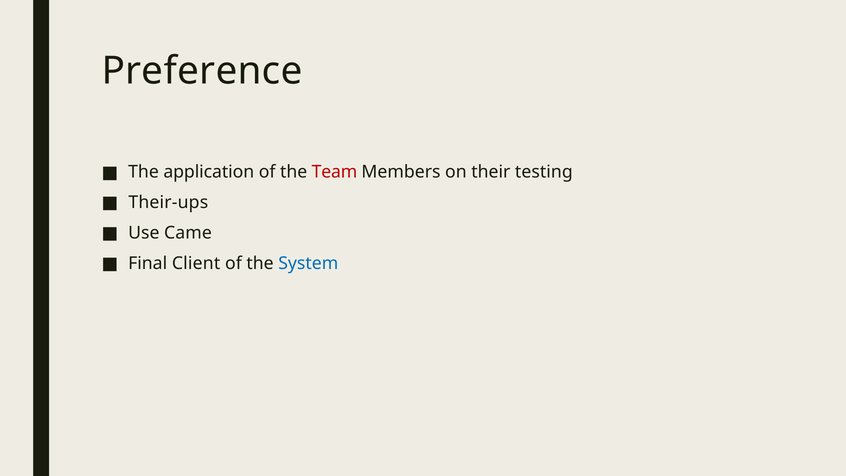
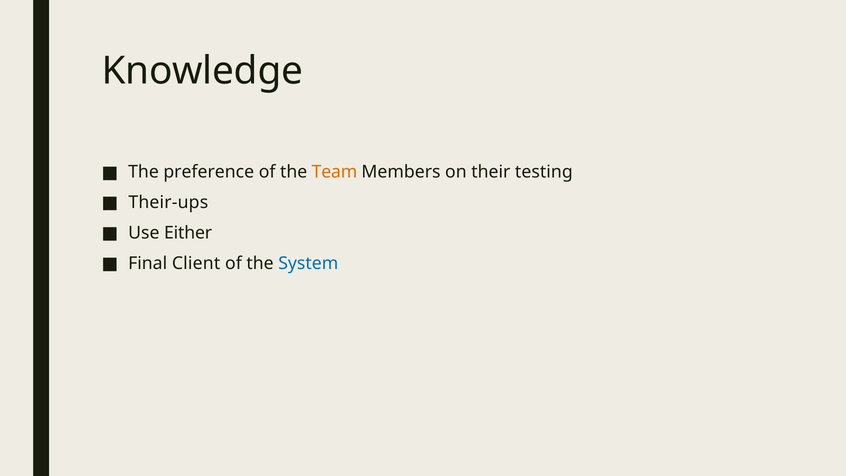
Preference: Preference -> Knowledge (202, 71)
application: application -> preference (209, 172)
Team colour: red -> orange (335, 172)
Came: Came -> Either (188, 233)
